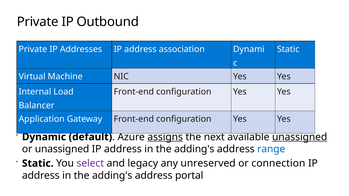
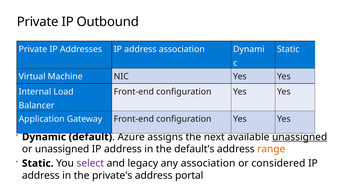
assigns underline: present -> none (165, 137)
adding's: adding's -> default's (194, 149)
range colour: blue -> orange (271, 149)
any unreserved: unreserved -> association (208, 164)
connection: connection -> considered (278, 164)
adding's: adding's -> private's (112, 176)
